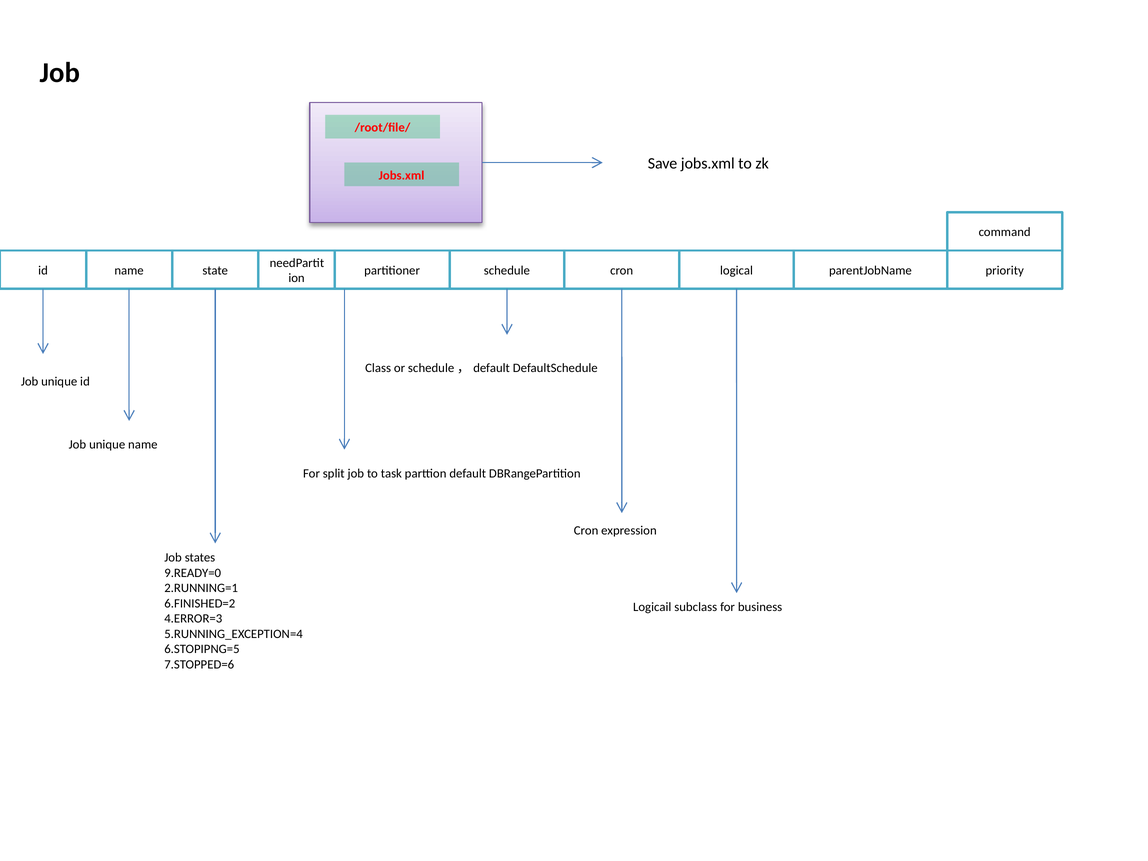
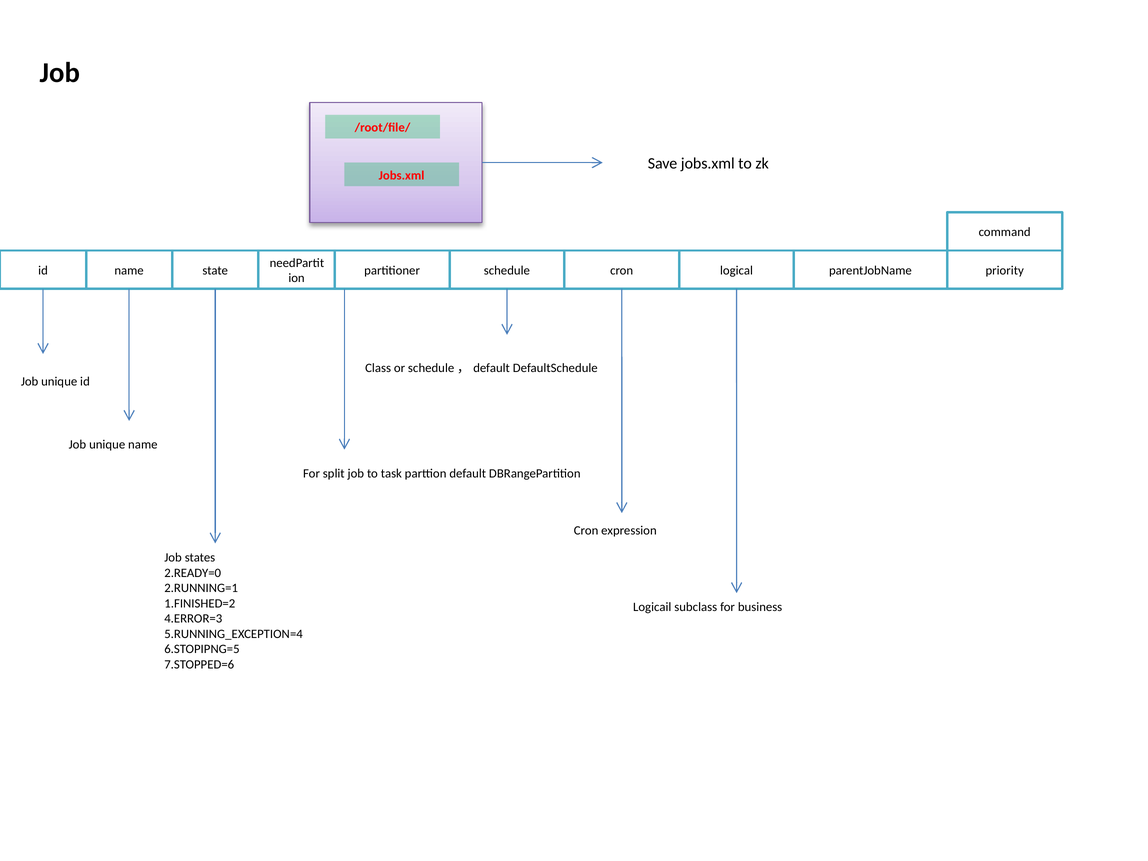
9.READY=0: 9.READY=0 -> 2.READY=0 (193, 573)
6.FINISHED=2: 6.FINISHED=2 -> 1.FINISHED=2 (200, 603)
